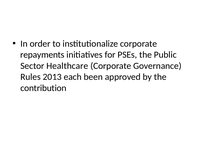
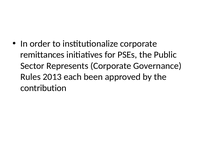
repayments: repayments -> remittances (42, 55)
Healthcare: Healthcare -> Represents (67, 66)
